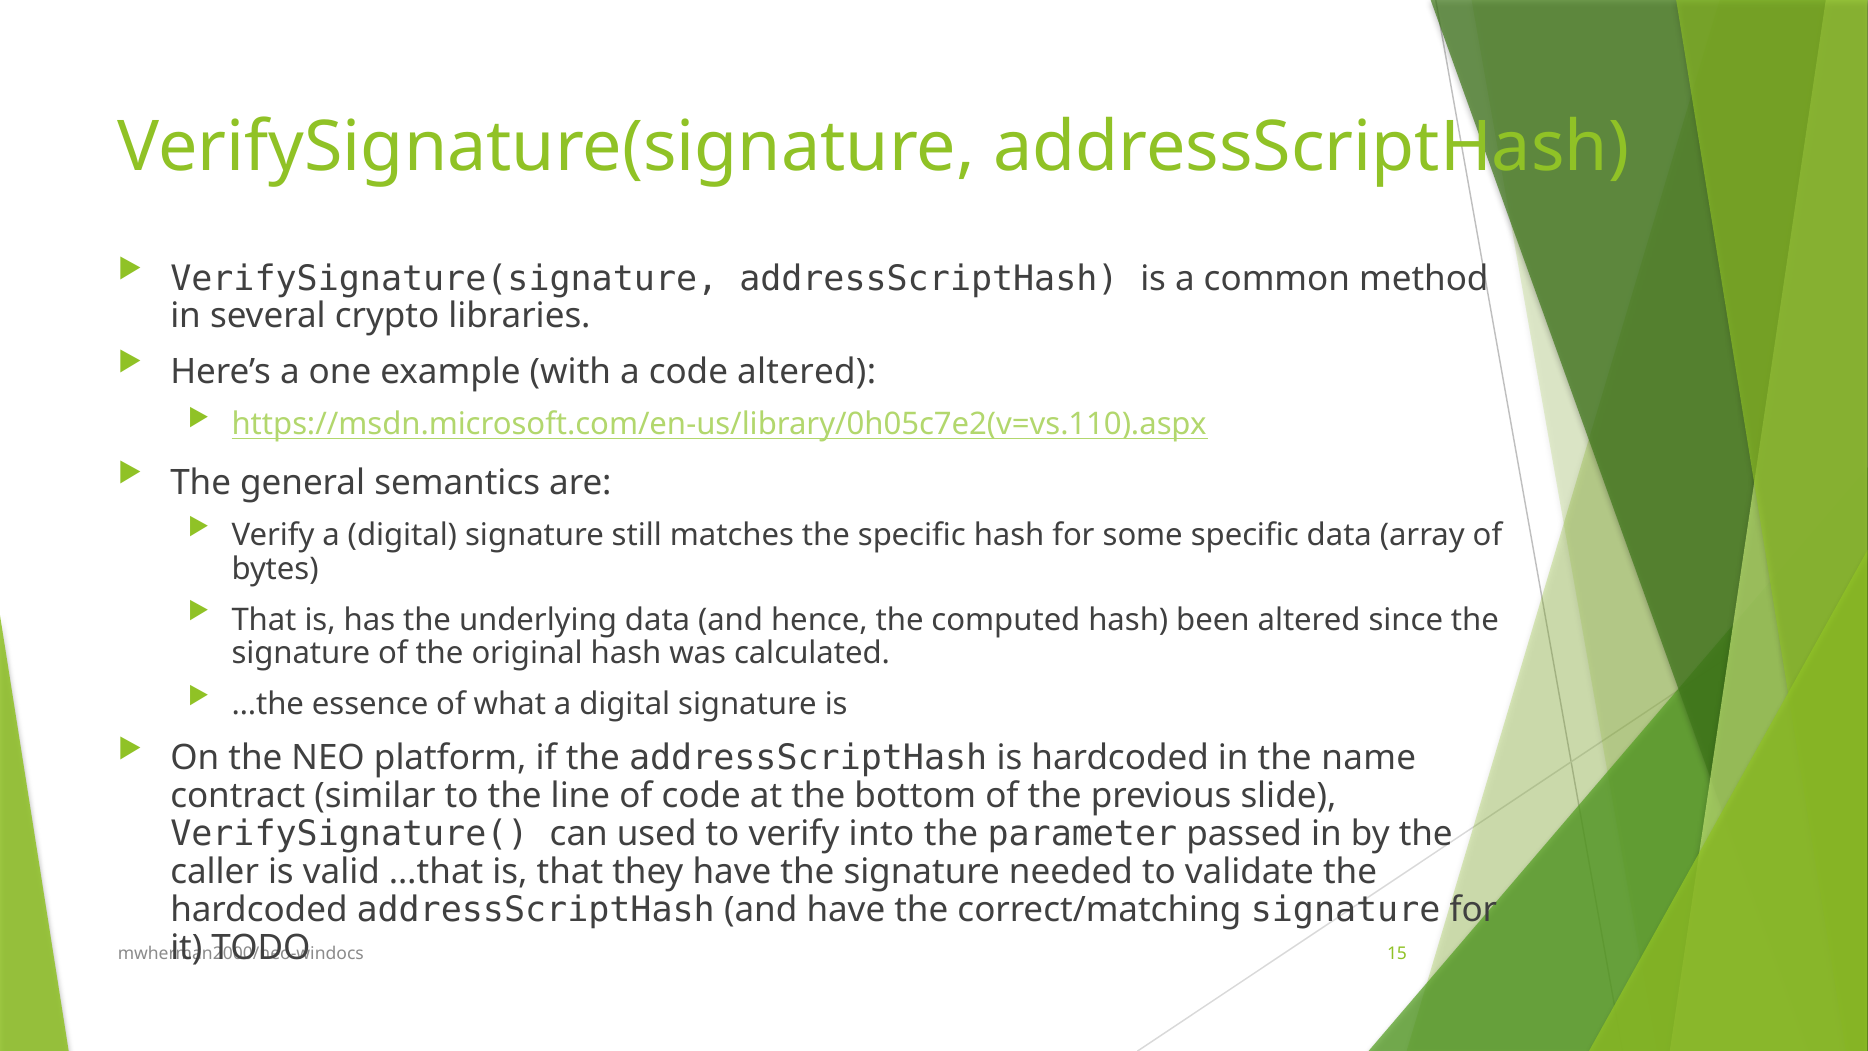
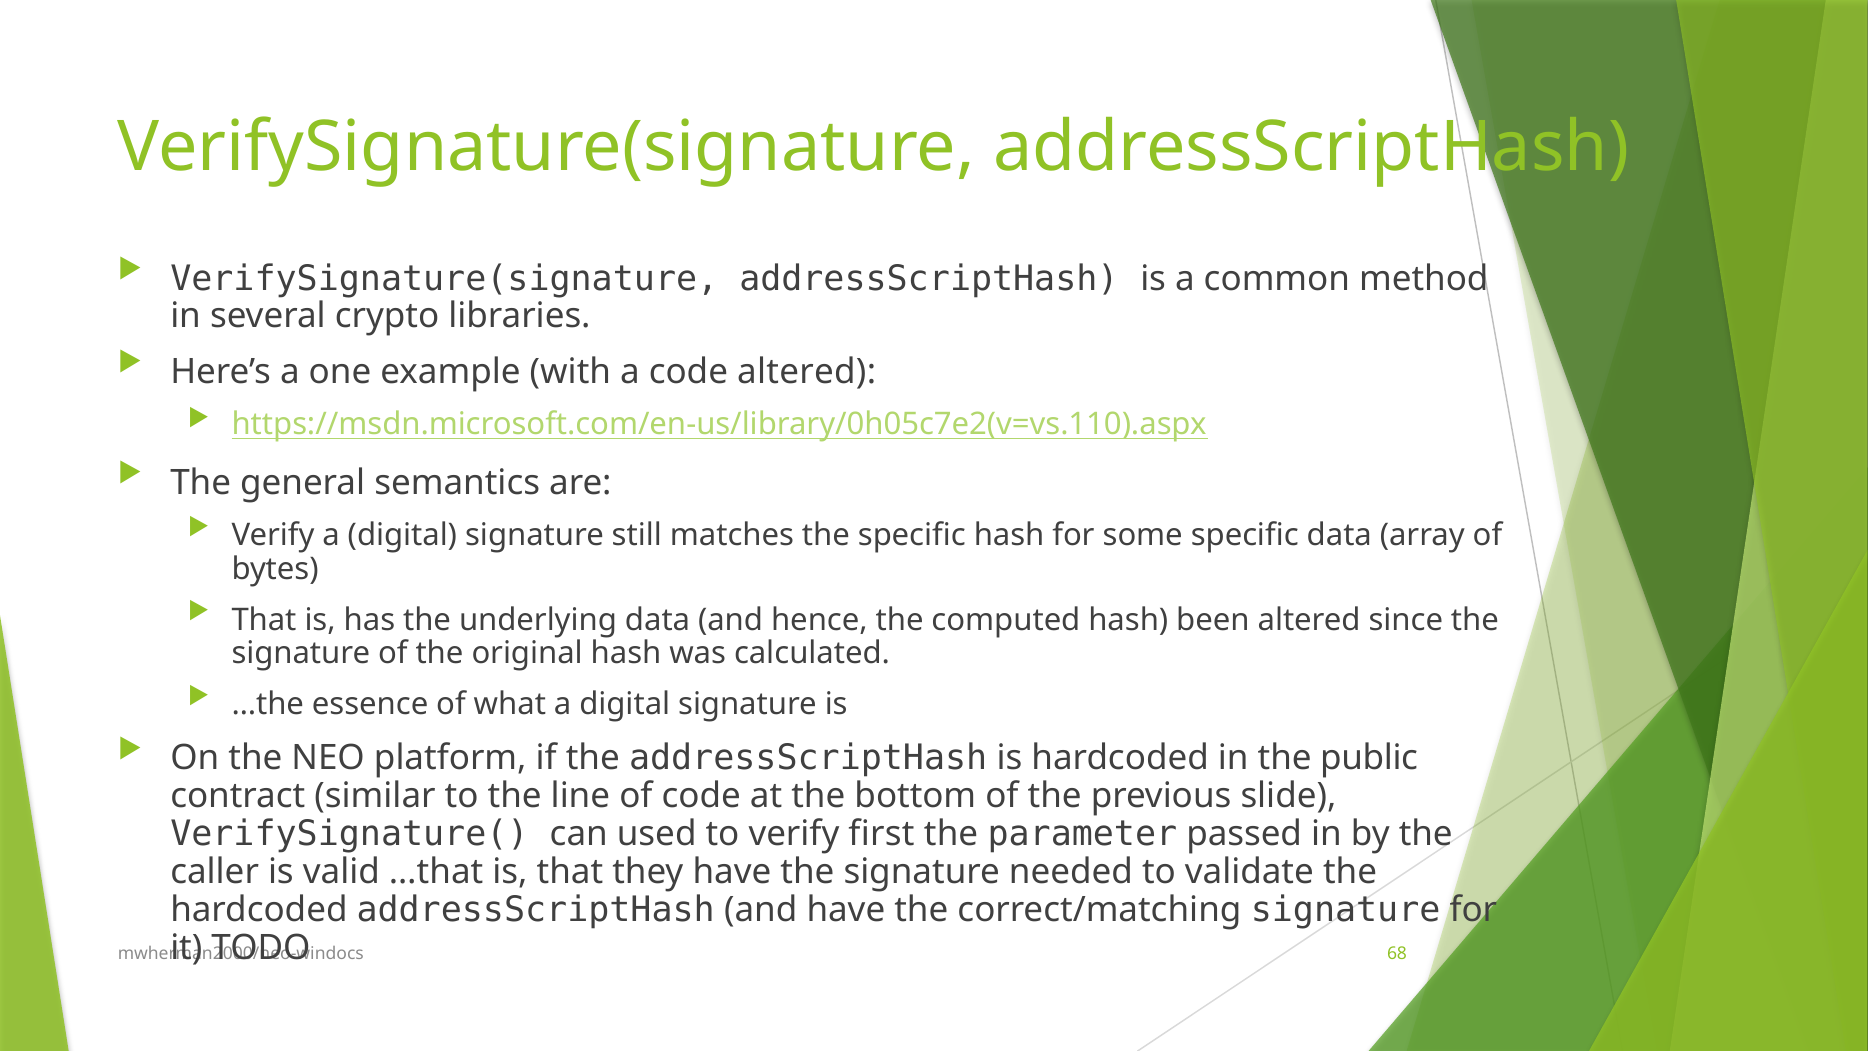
name: name -> public (1369, 758)
into: into -> first (882, 834)
15: 15 -> 68 (1397, 953)
